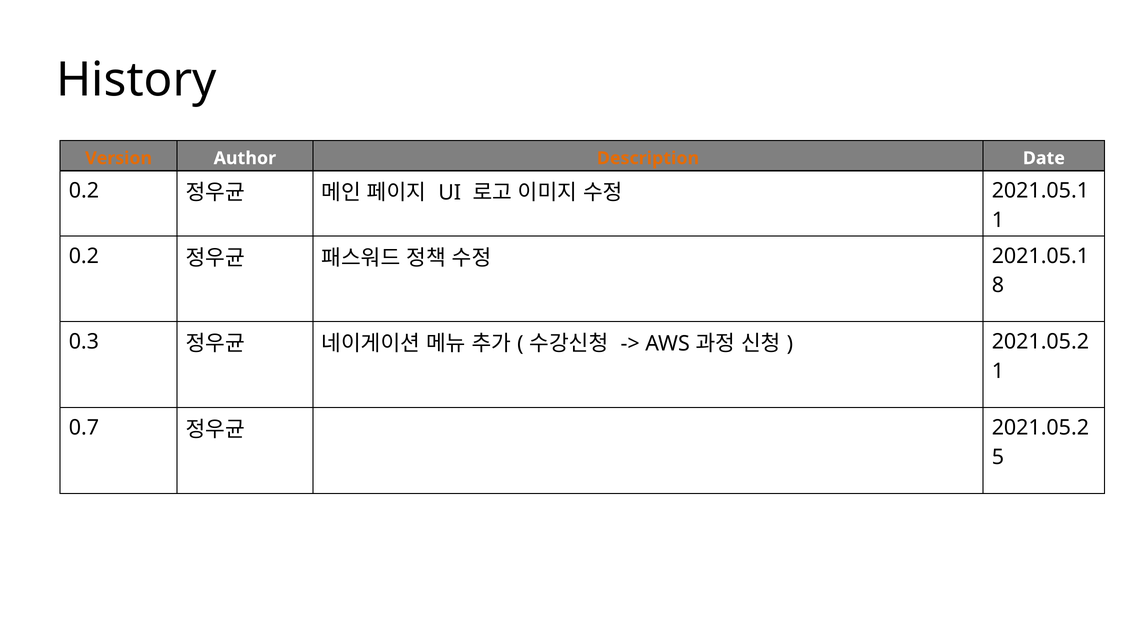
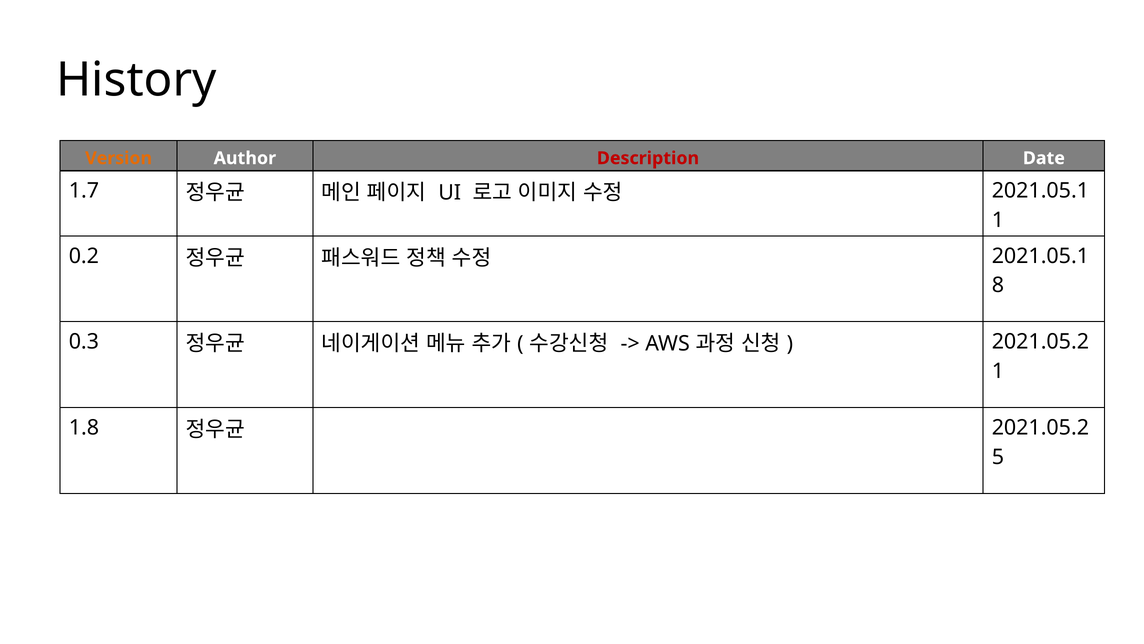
Description colour: orange -> red (648, 158)
0.2: 0.2 -> 1.7 (84, 191)
0.7: 0.7 -> 1.8 (84, 427)
